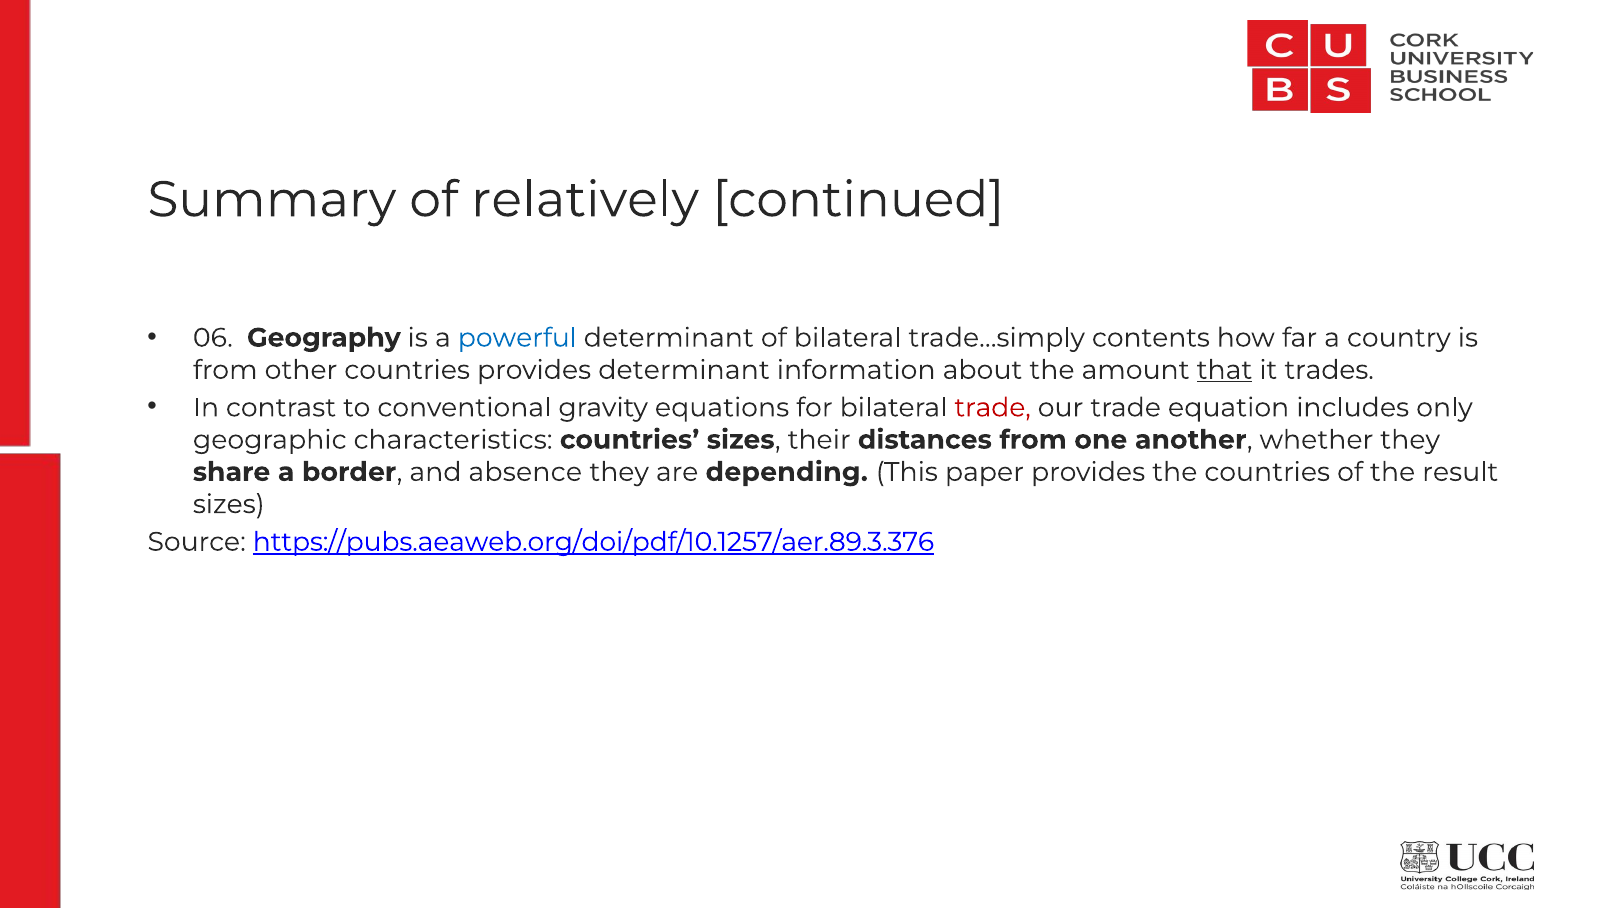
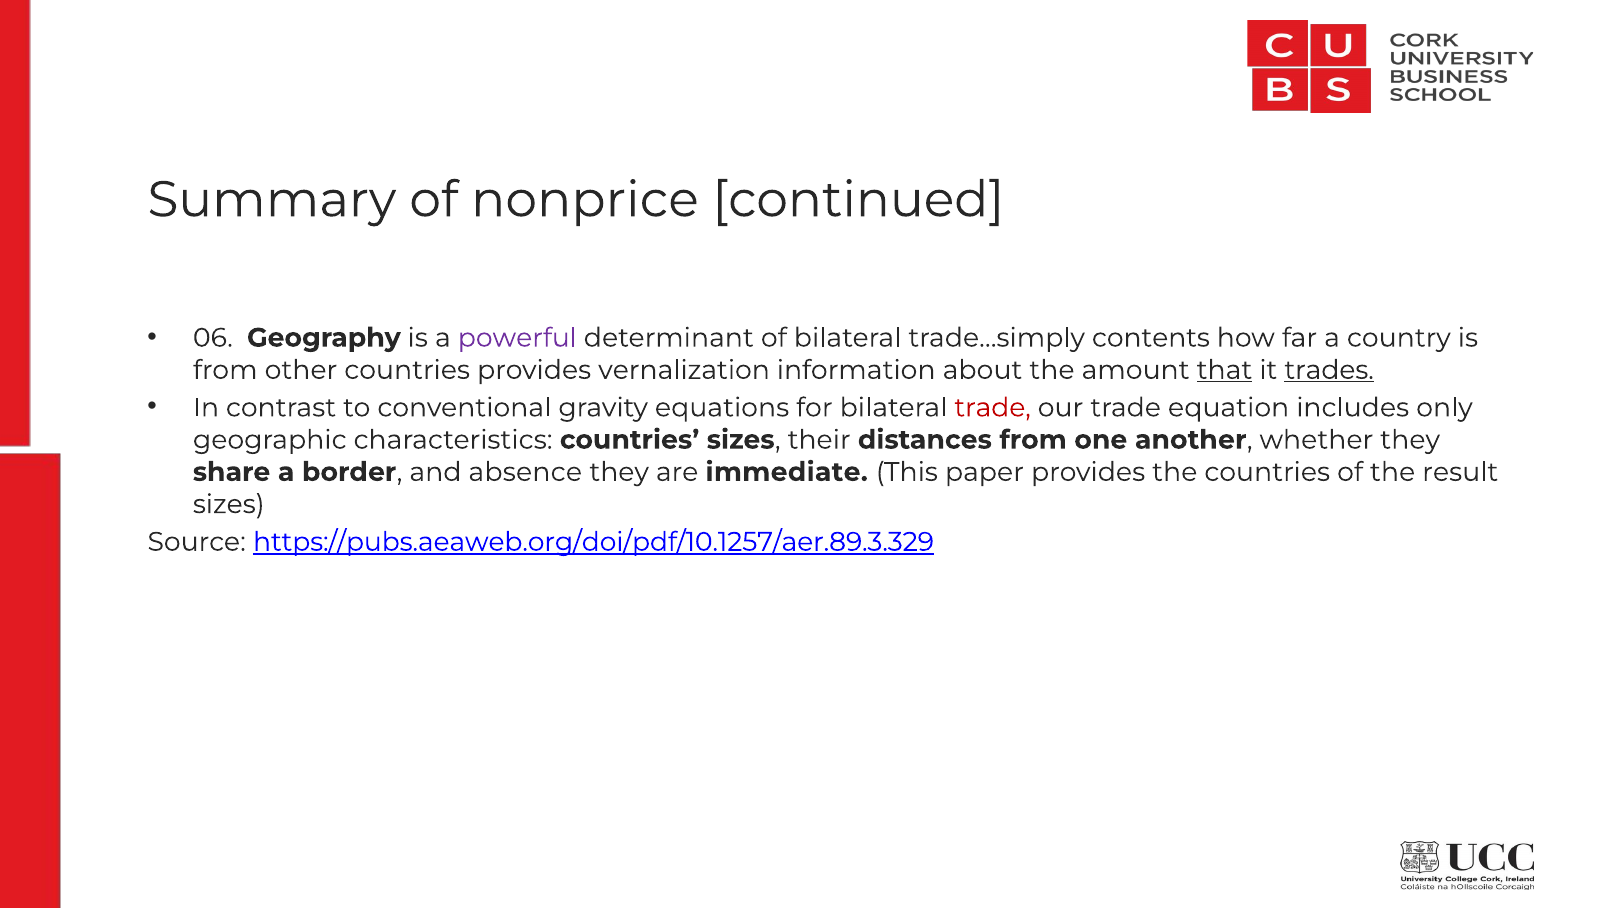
relatively: relatively -> nonprice (585, 200)
powerful colour: blue -> purple (517, 338)
provides determinant: determinant -> vernalization (684, 370)
trades underline: none -> present (1329, 370)
depending: depending -> immediate (787, 472)
https://pubs.aeaweb.org/doi/pdf/10.1257/aer.89.3.376: https://pubs.aeaweb.org/doi/pdf/10.1257/aer.89.3.376 -> https://pubs.aeaweb.org/doi/pdf/10.1257/aer.89.3.329 (593, 542)
